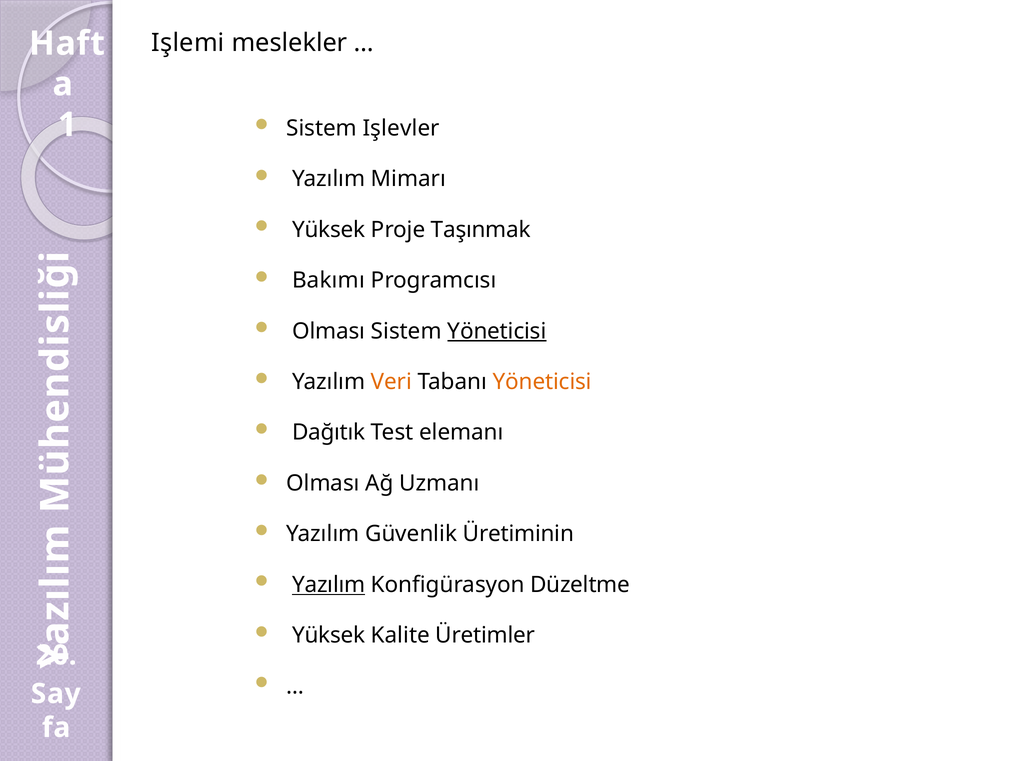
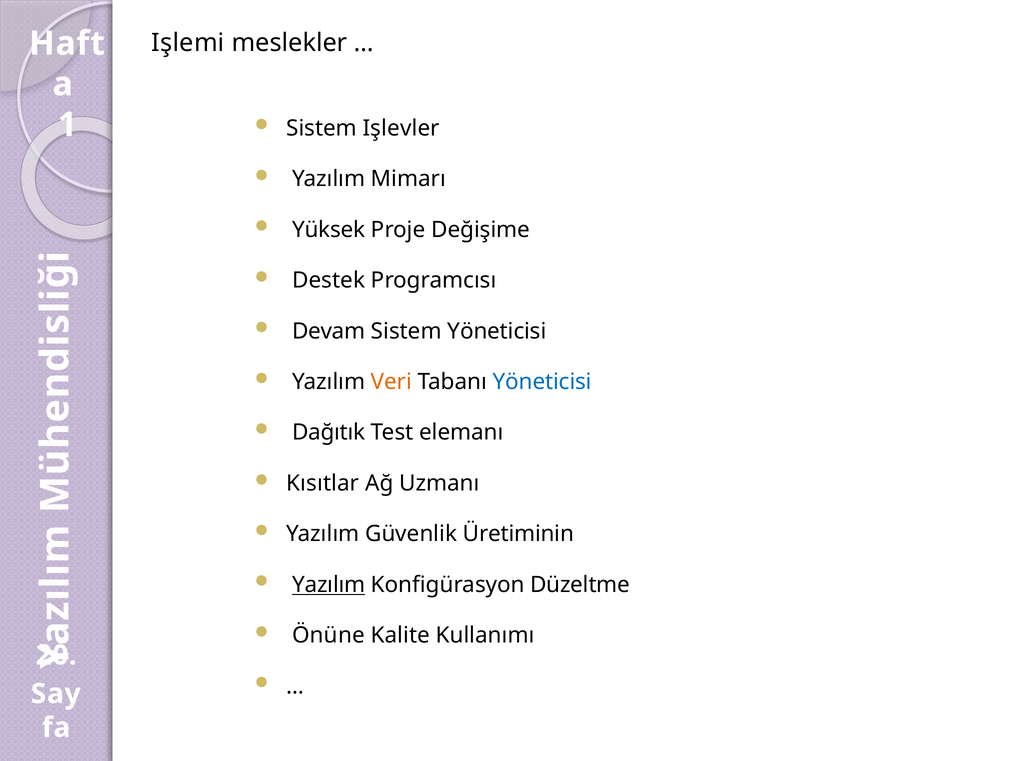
Taşınmak: Taşınmak -> Değişime (481, 230)
Bakımı: Bakımı -> Destek (329, 280)
Olması: Olması -> Devam (329, 331)
Yöneticisi underline: present -> none (497, 331)
Yöneticisi colour: orange -> blue (542, 382)
Olması: Olması -> Kısıtlar (323, 483)
Yüksek: Yüksek -> Önüne (329, 636)
Üretimler: Üretimler -> Kullanımı (485, 636)
